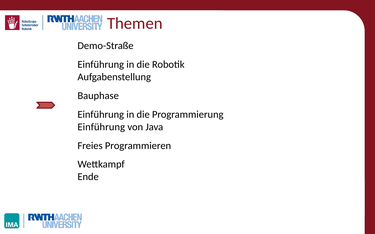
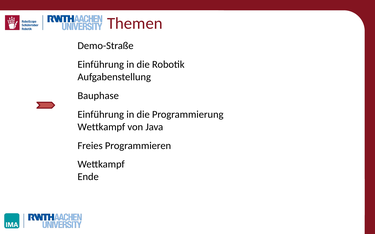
Einführung: Einführung -> Wettkampf (101, 127)
